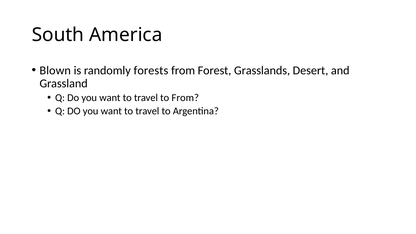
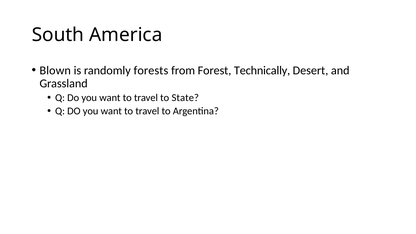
Grasslands: Grasslands -> Technically (262, 70)
to From: From -> State (185, 98)
